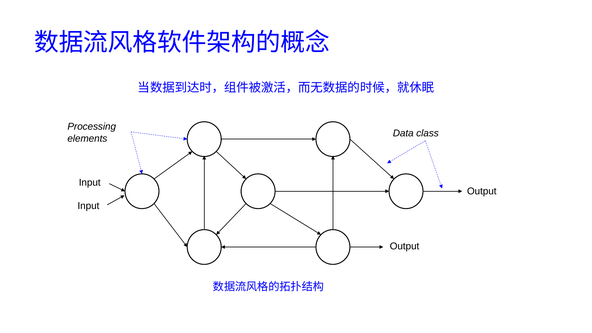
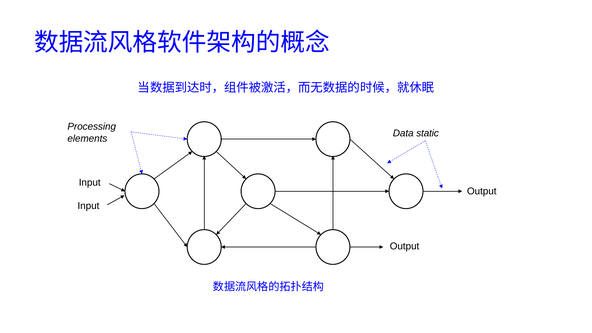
class: class -> static (428, 133)
